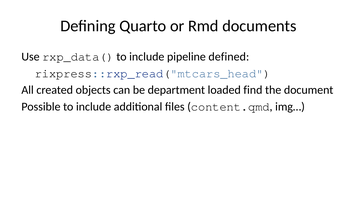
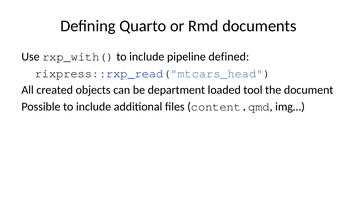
rxp_data(: rxp_data( -> rxp_with( (78, 57)
find: find -> tool (253, 90)
